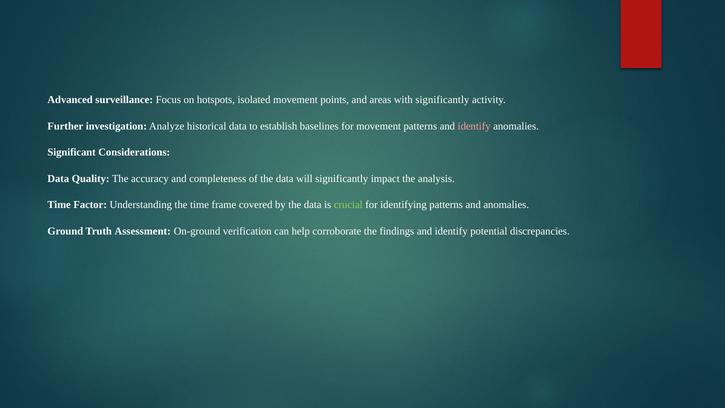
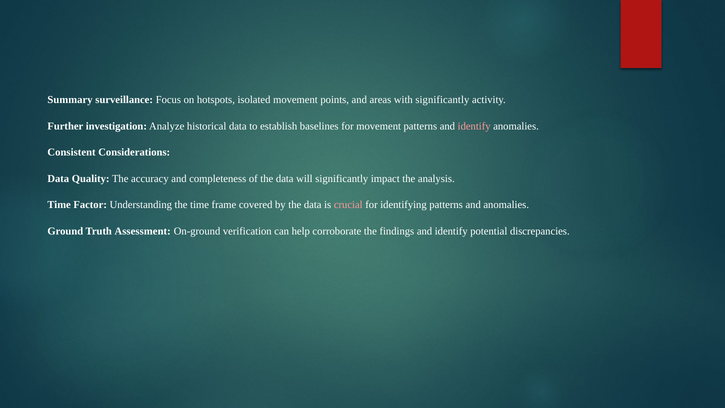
Advanced: Advanced -> Summary (70, 100)
Significant: Significant -> Consistent (72, 152)
crucial colour: light green -> pink (348, 205)
